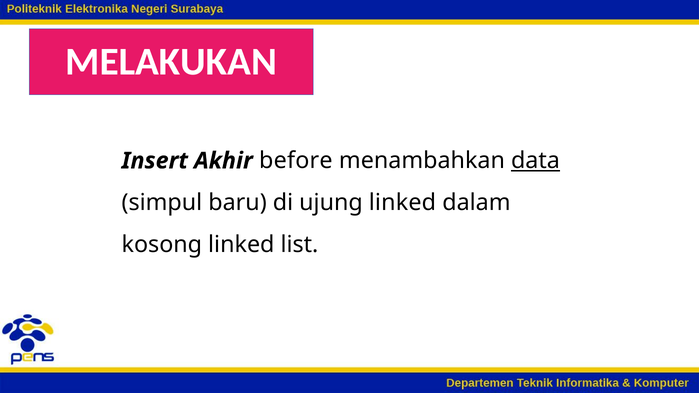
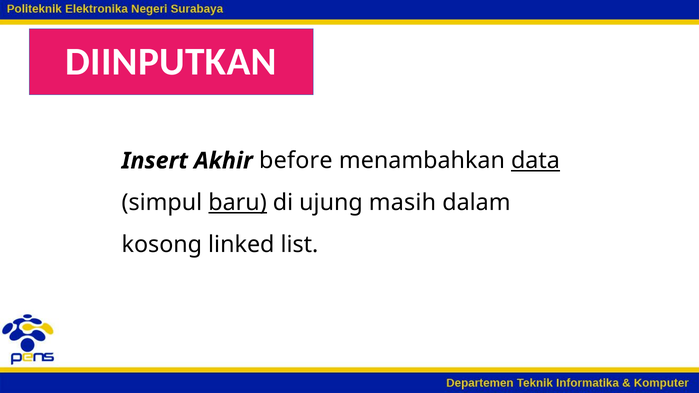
MELAKUKAN: MELAKUKAN -> DIINPUTKAN (171, 62)
baru underline: none -> present (238, 203)
ujung linked: linked -> masih (402, 203)
